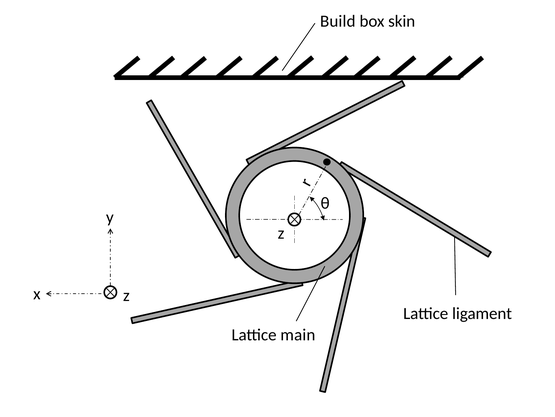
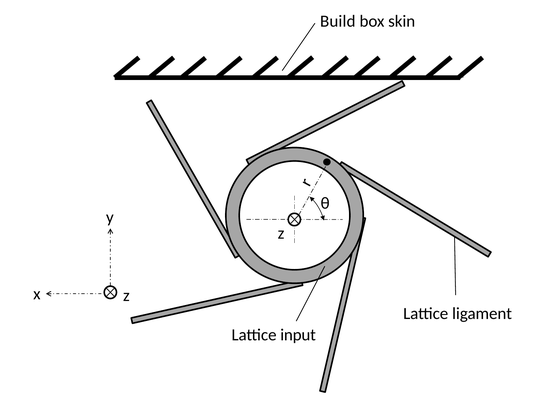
main: main -> input (298, 334)
